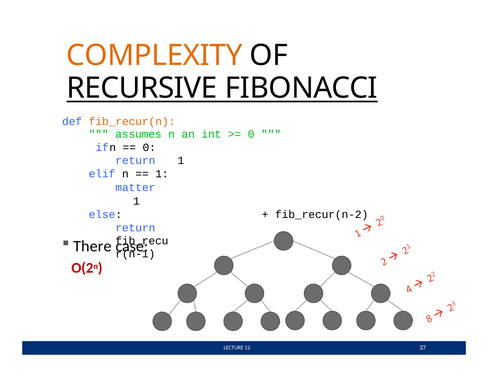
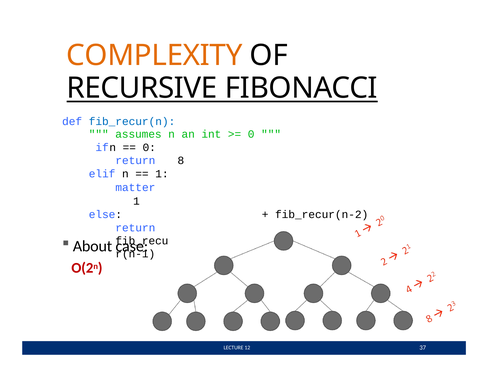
fib_recur(n colour: orange -> blue (132, 121)
return 1: 1 -> 8 (181, 161)
There: There -> About (93, 246)
